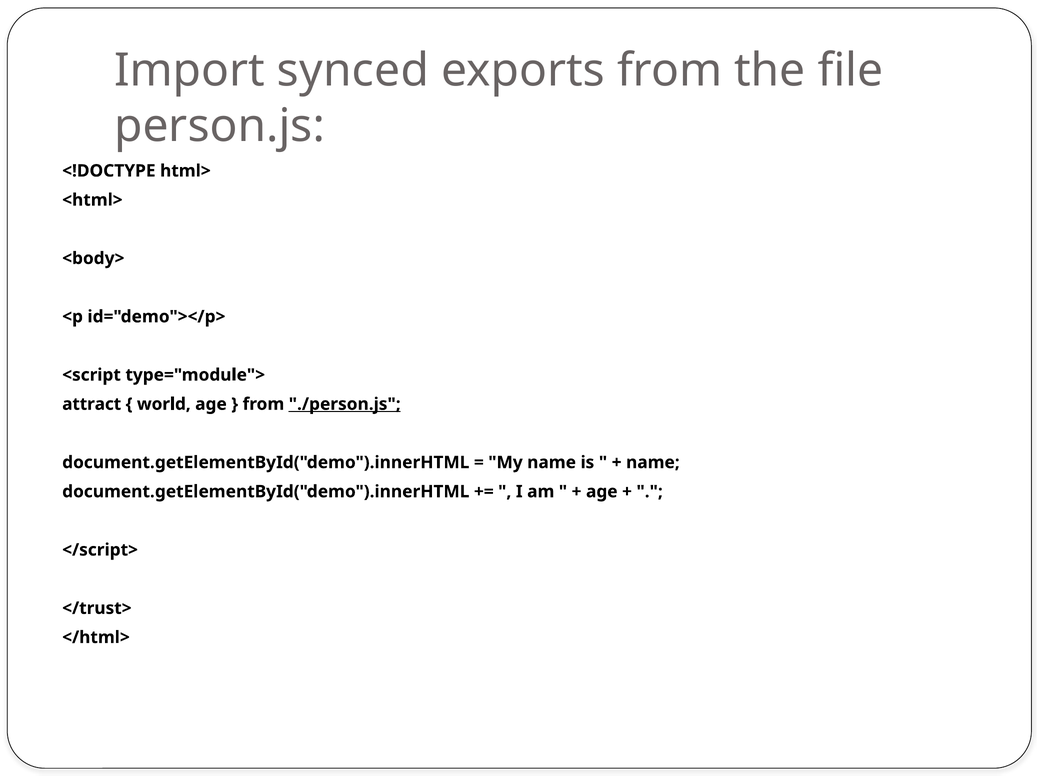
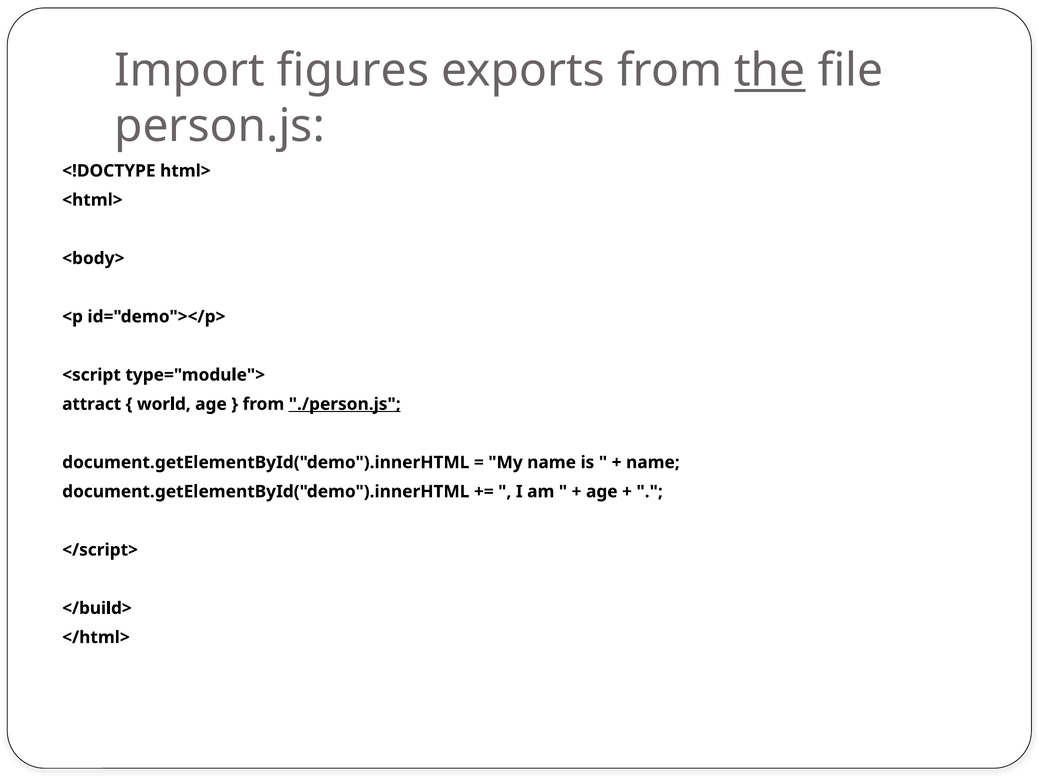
synced: synced -> figures (353, 71)
the underline: none -> present (770, 71)
</trust>: </trust> -> </build> (97, 608)
